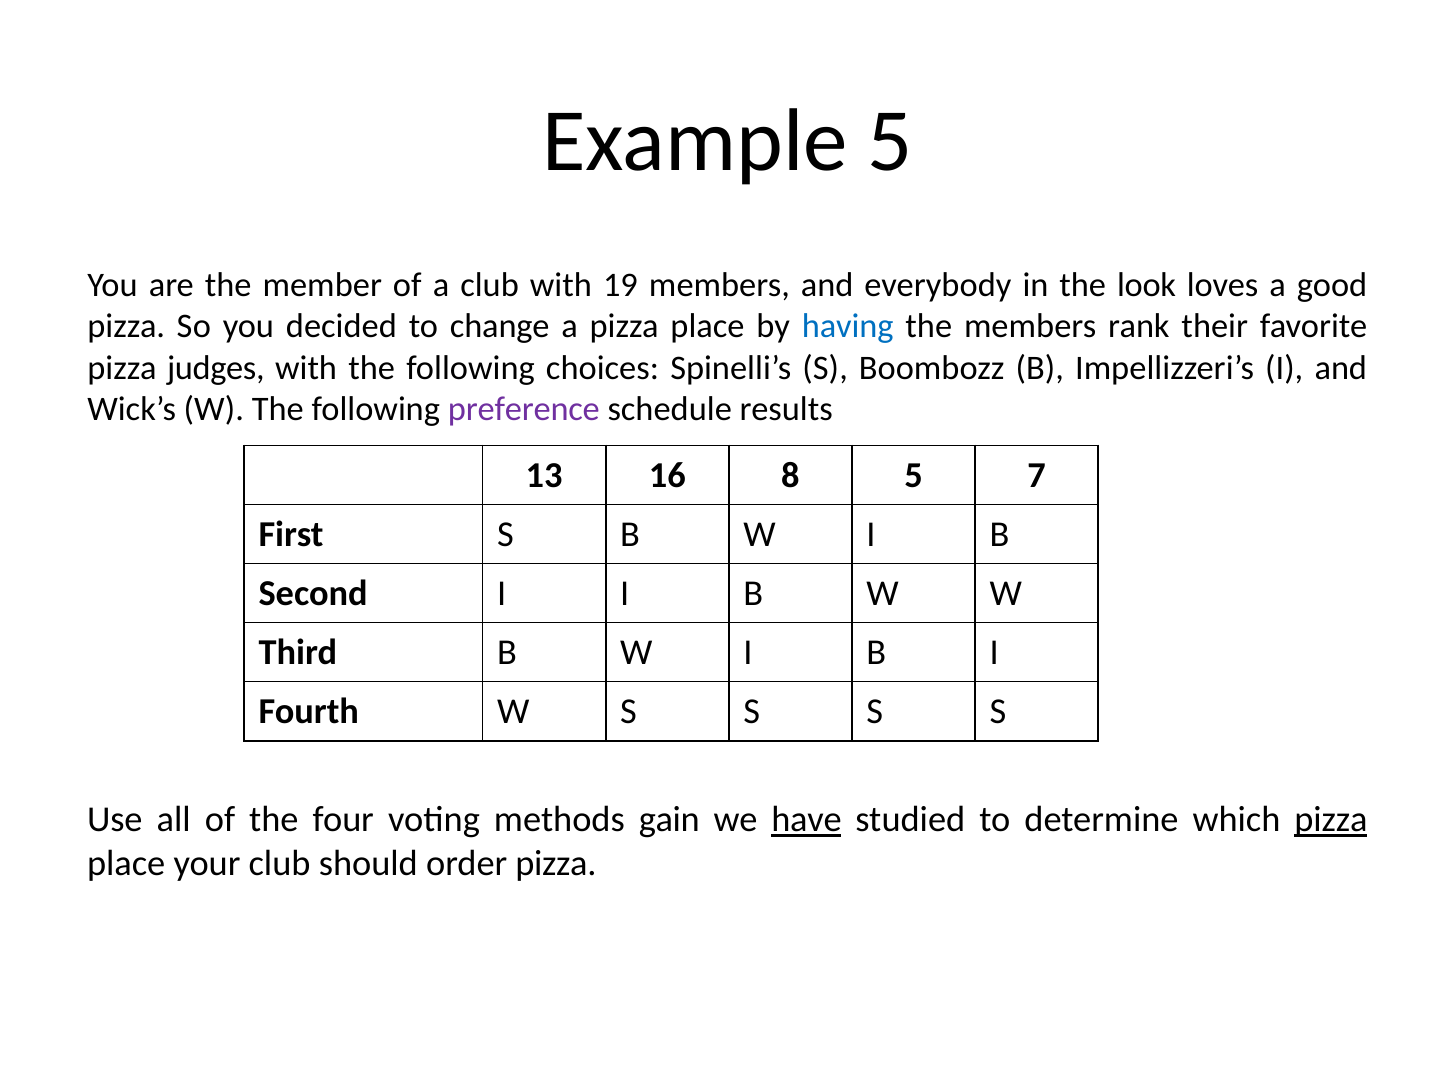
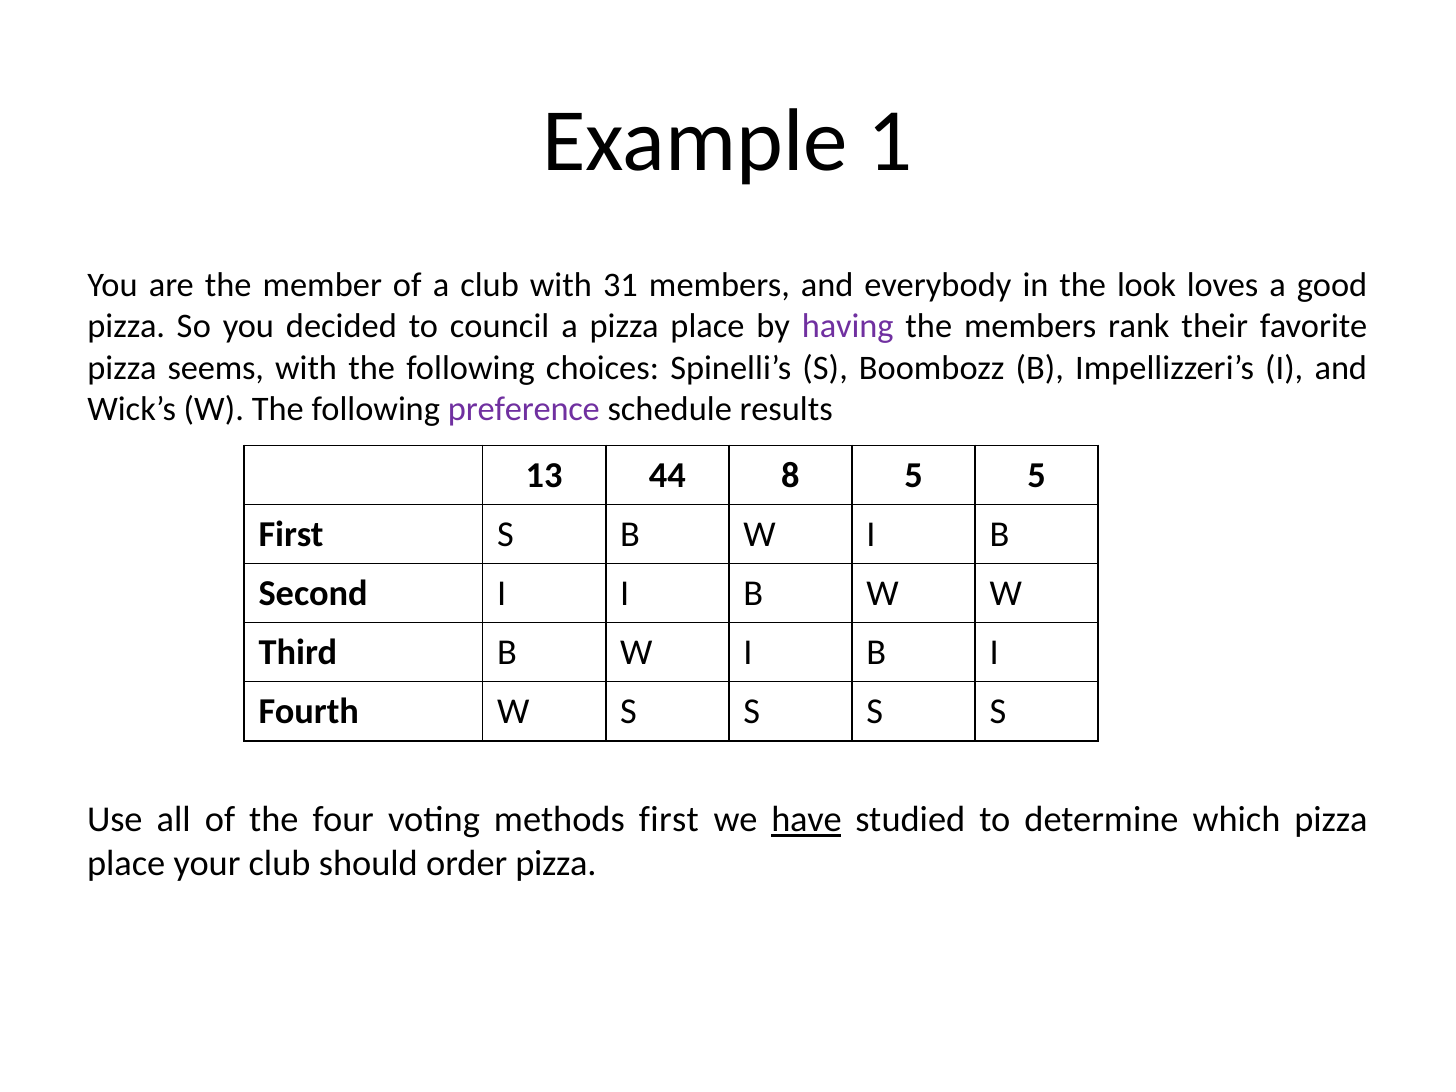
Example 5: 5 -> 1 (890, 141)
19: 19 -> 31 (620, 285)
change: change -> council (500, 326)
having colour: blue -> purple (848, 326)
judges: judges -> seems (216, 368)
16: 16 -> 44 (667, 475)
5 7: 7 -> 5 (1037, 475)
methods gain: gain -> first (669, 820)
pizza underline: present -> none (1331, 820)
